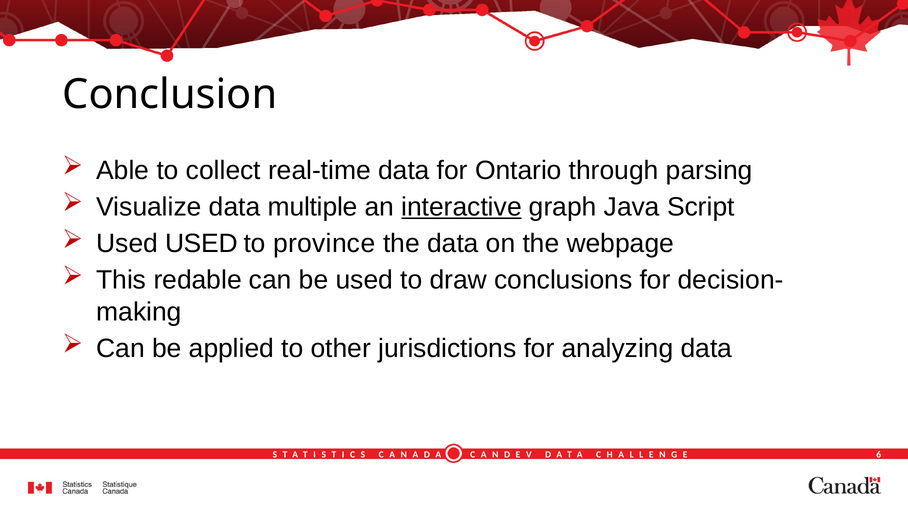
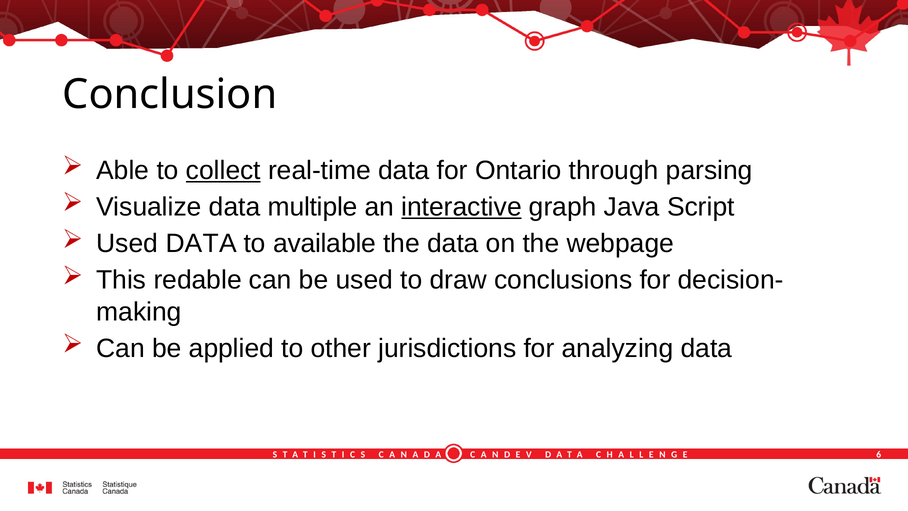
collect underline: none -> present (223, 170)
Used USED: USED -> DATA (201, 243)
province: province -> available (324, 243)
